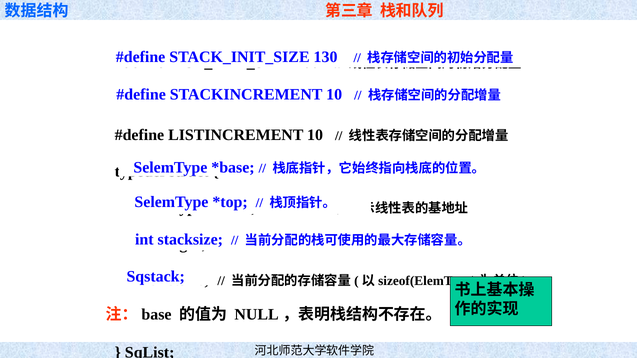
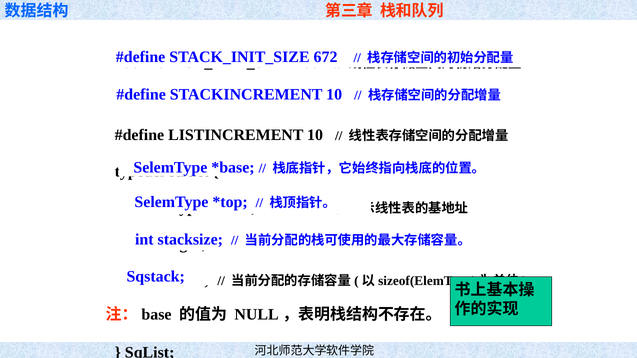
130: 130 -> 672 (326, 57)
